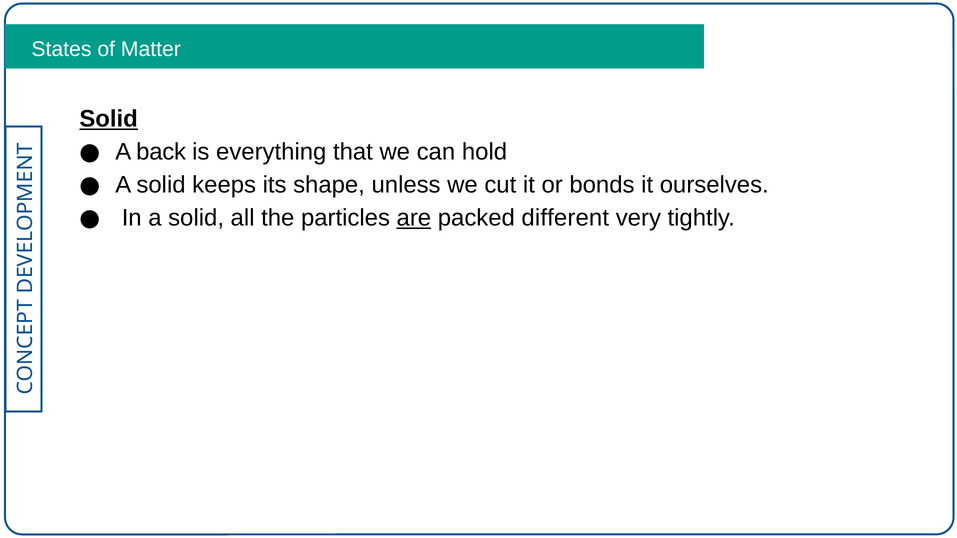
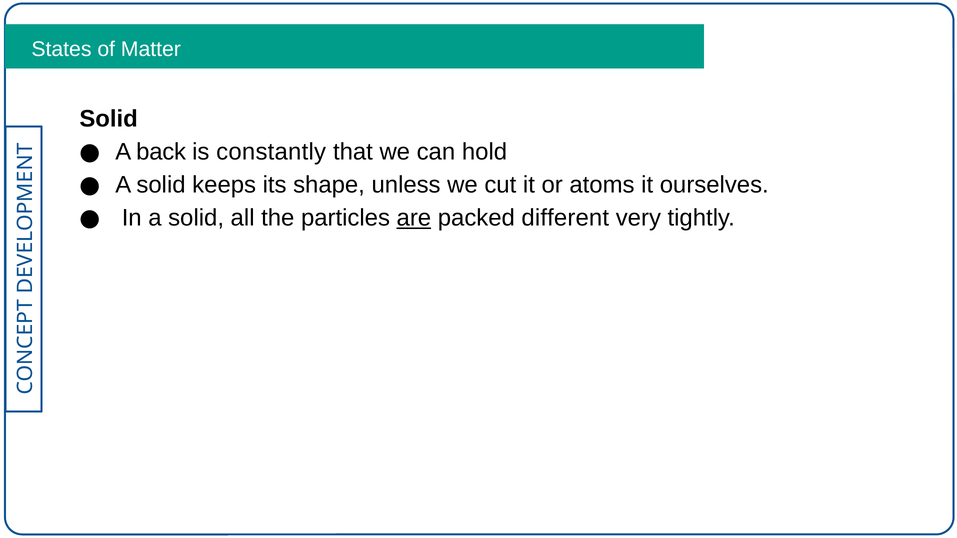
Solid underline: present -> none (109, 119)
everything: everything -> constantly (271, 152)
bonds: bonds -> atoms (602, 185)
